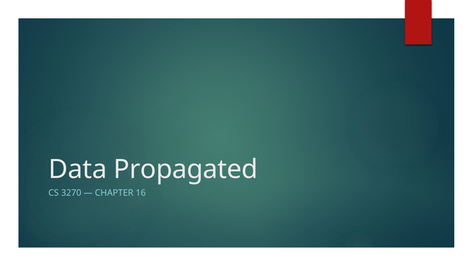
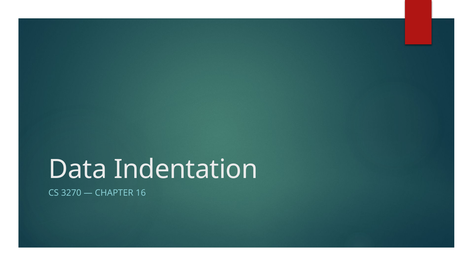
Propagated: Propagated -> Indentation (186, 169)
